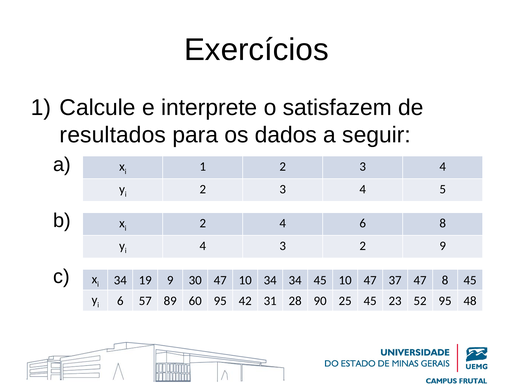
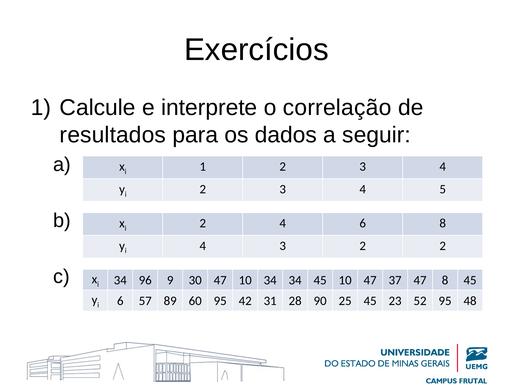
satisfazem: satisfazem -> correlação (337, 108)
2 9: 9 -> 2 (443, 246)
19: 19 -> 96 (145, 280)
